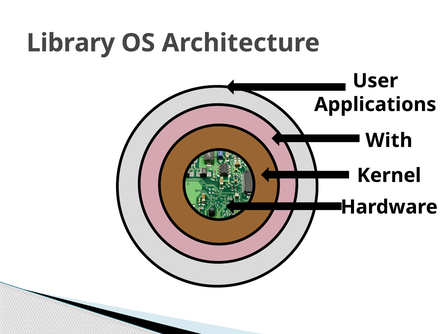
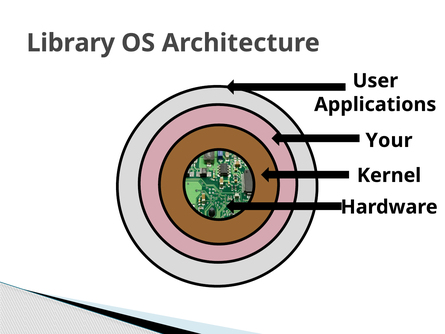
With: With -> Your (389, 140)
